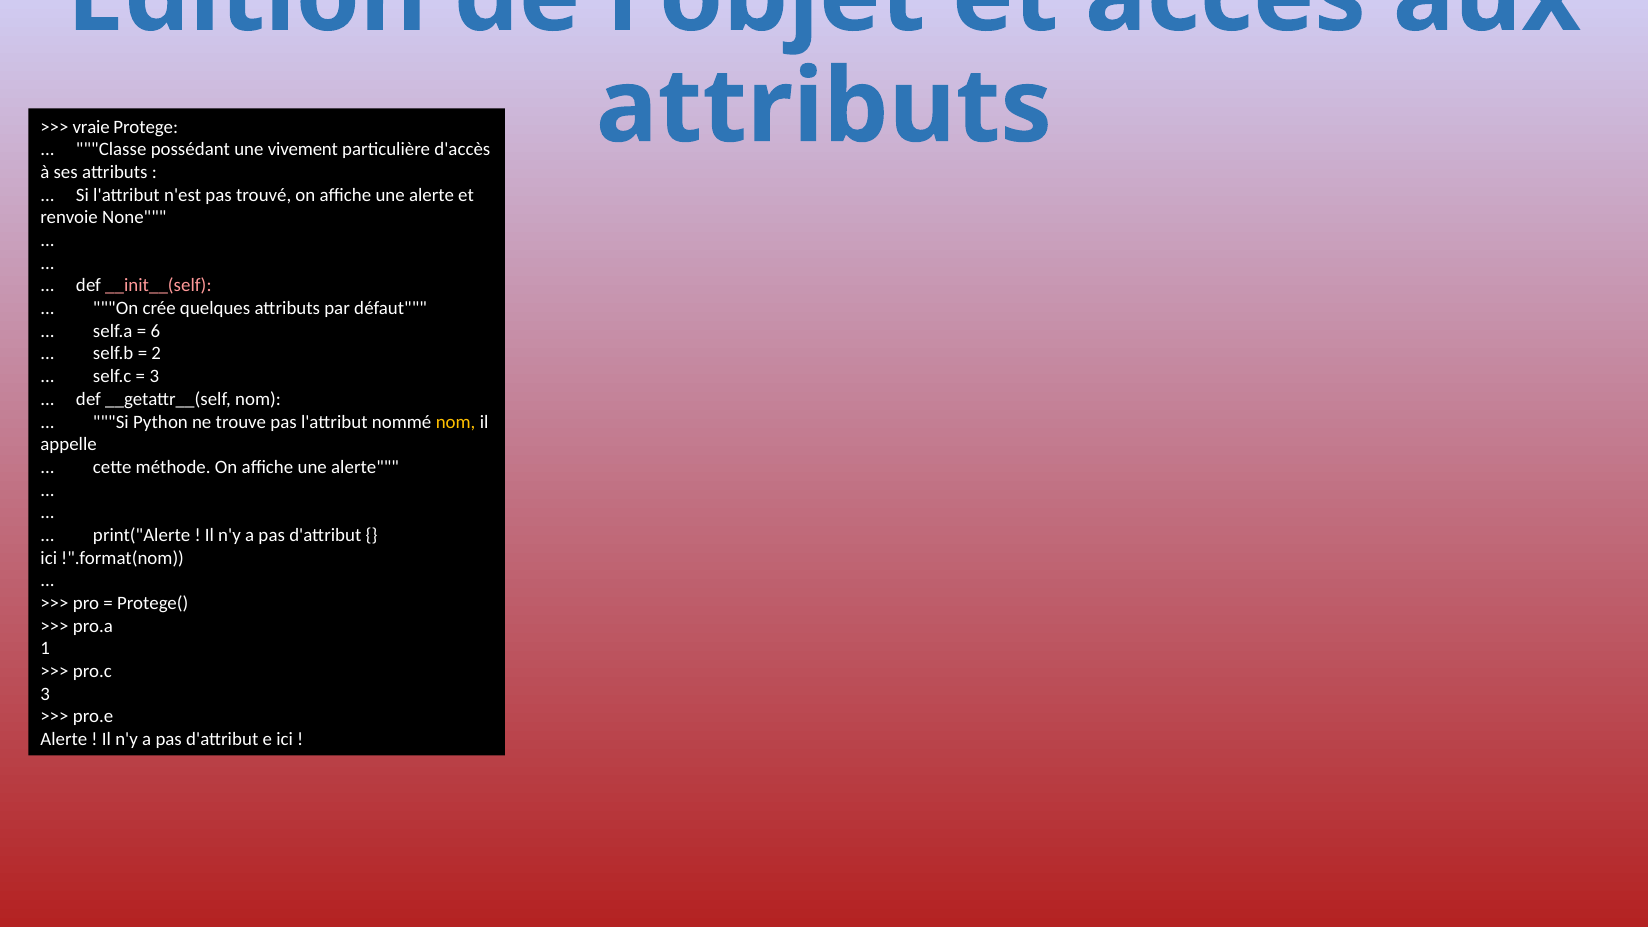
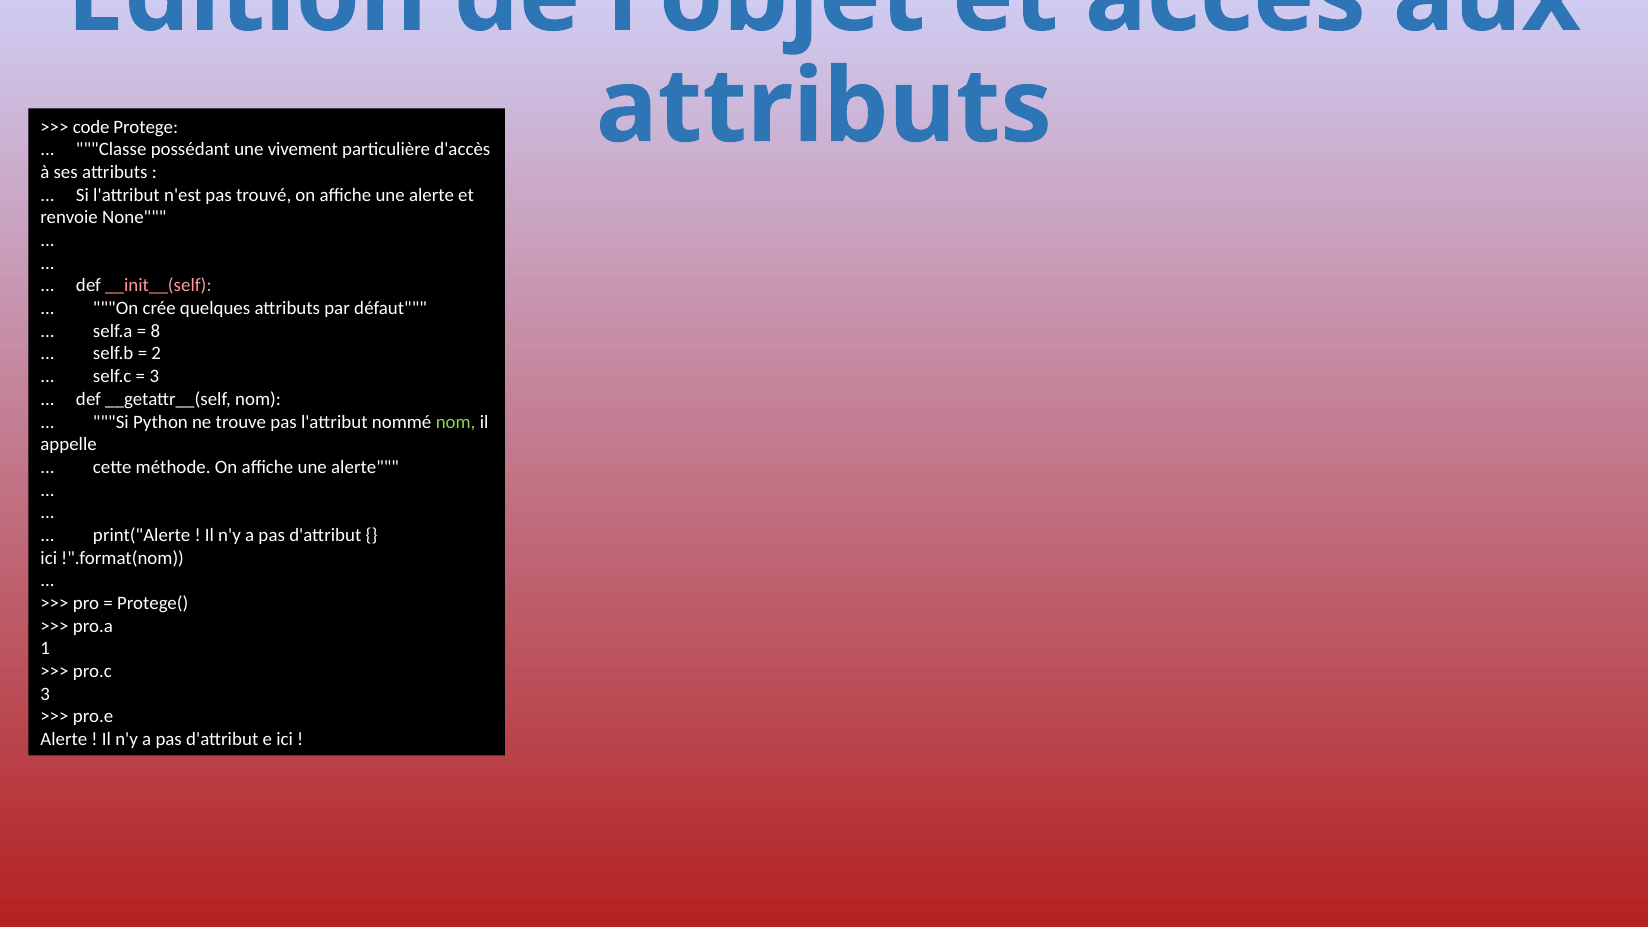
vraie: vraie -> code (91, 127)
6: 6 -> 8 (155, 331)
nom colour: yellow -> light green (456, 422)
